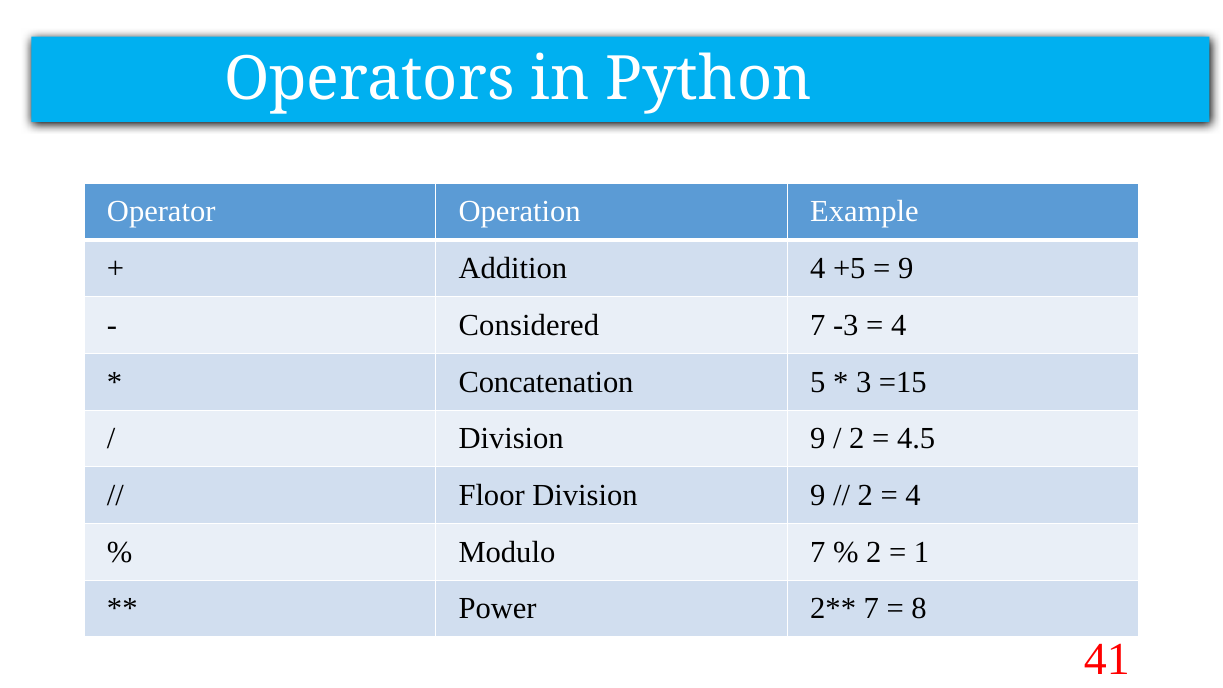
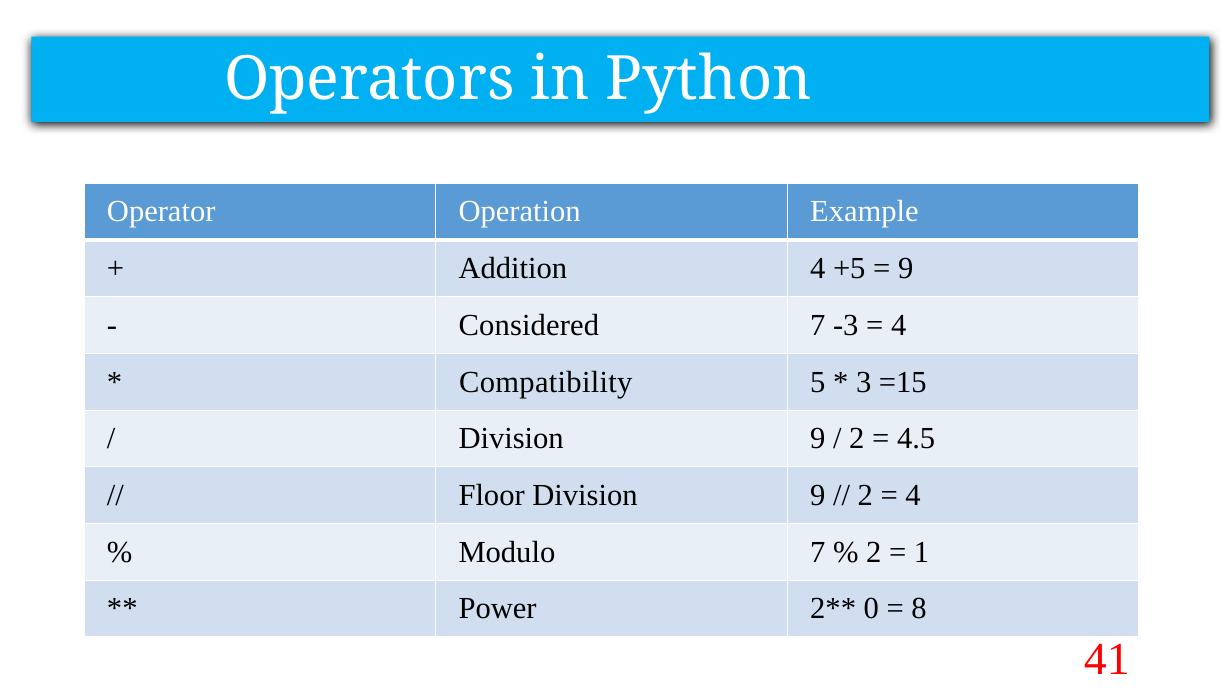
Concatenation: Concatenation -> Compatibility (546, 382)
7: 7 -> 0 (871, 609)
